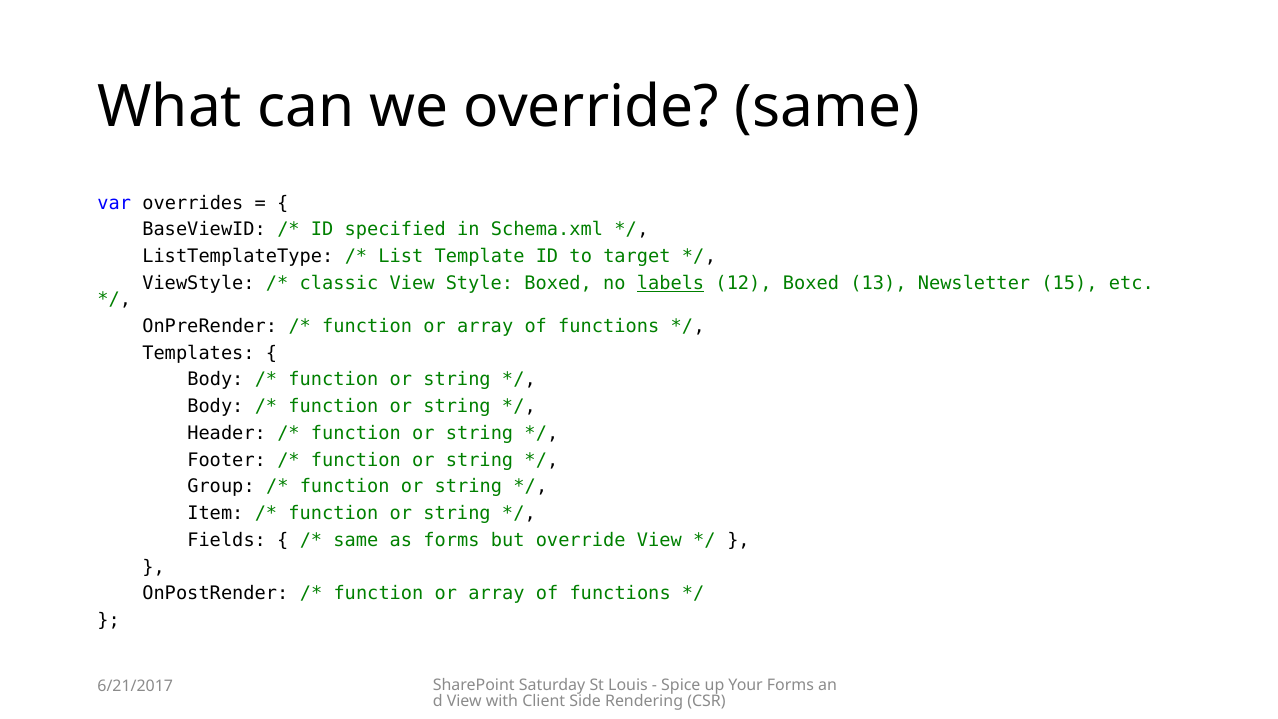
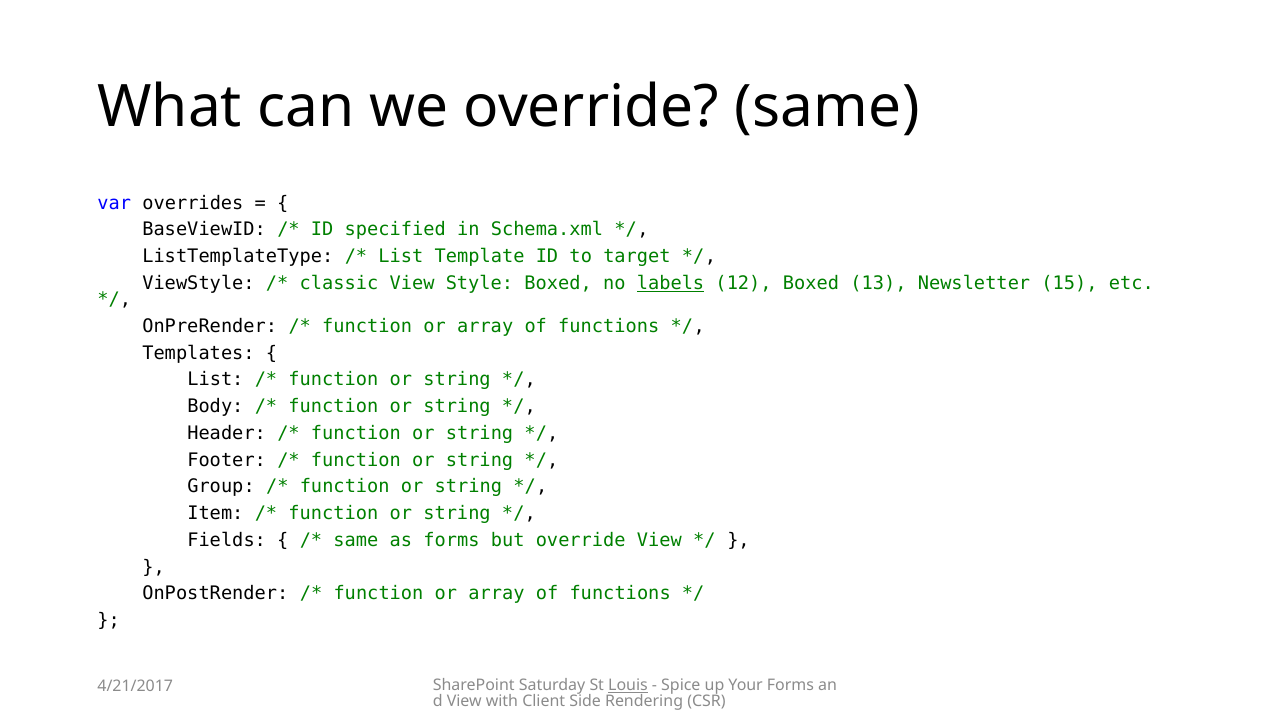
Body: Body -> List (215, 380)
Louis underline: none -> present (628, 685)
6/21/2017: 6/21/2017 -> 4/21/2017 (135, 687)
